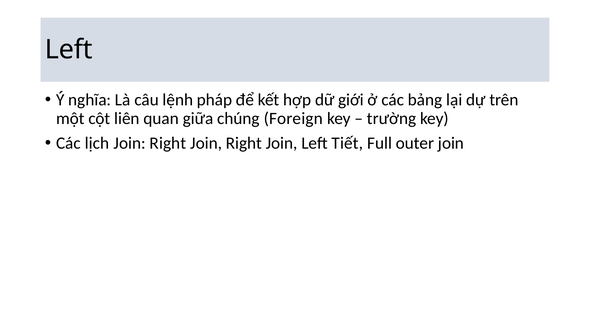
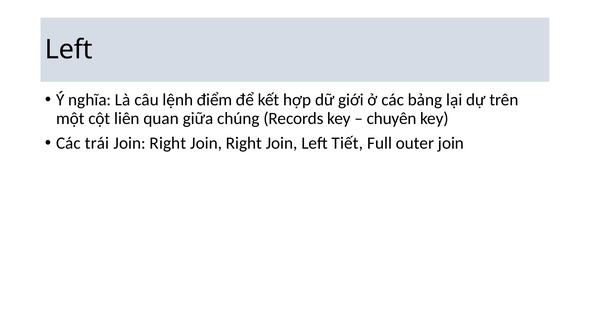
pháp: pháp -> điểm (215, 100)
Foreign: Foreign -> Records (293, 118)
trường: trường -> chuyên (392, 118)
lịch: lịch -> trái (97, 143)
